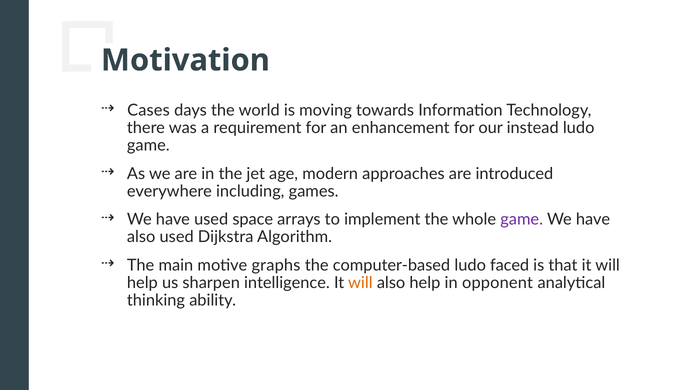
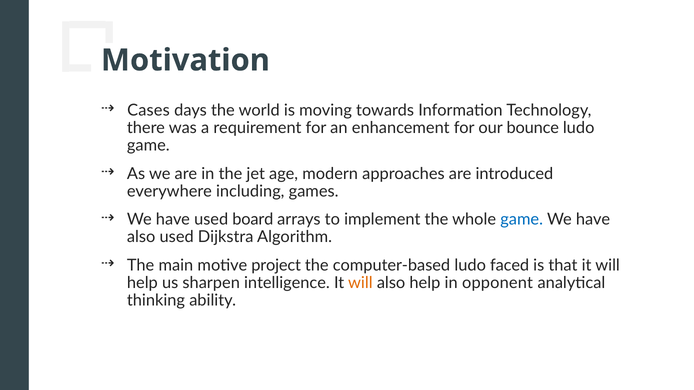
instead: instead -> bounce (533, 128)
space: space -> board (253, 220)
game colour: purple -> blue (522, 220)
graphs: graphs -> project (276, 265)
